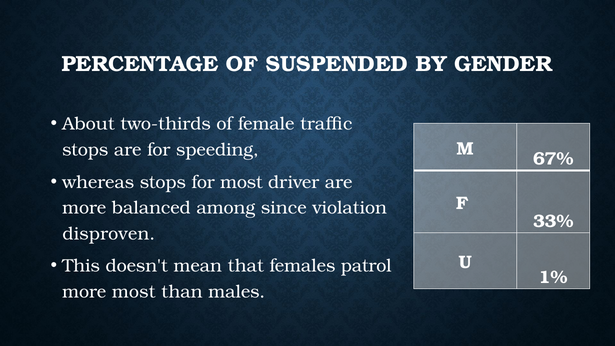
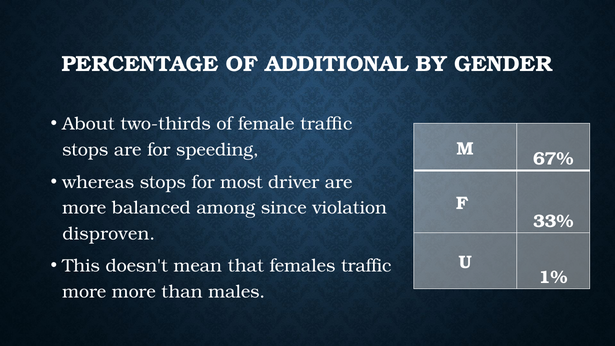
SUSPENDED: SUSPENDED -> ADDITIONAL (337, 64)
females patrol: patrol -> traffic (366, 266)
more most: most -> more (134, 292)
